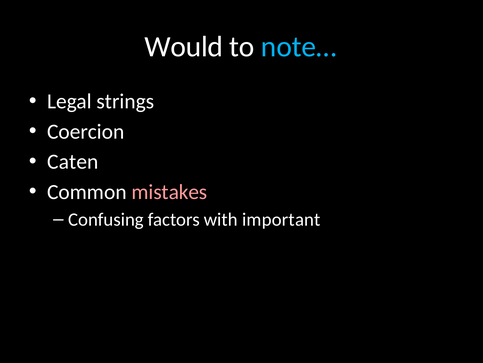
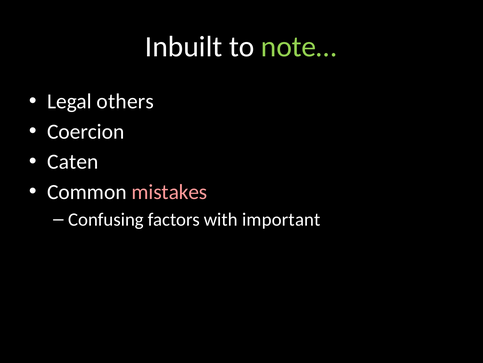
Would: Would -> Inbuilt (184, 47)
note… colour: light blue -> light green (299, 47)
strings: strings -> others (125, 101)
